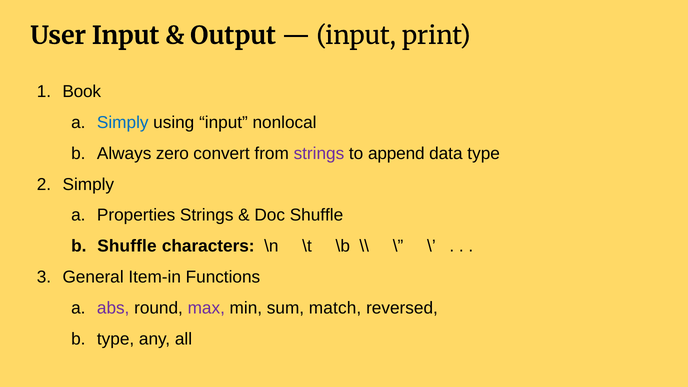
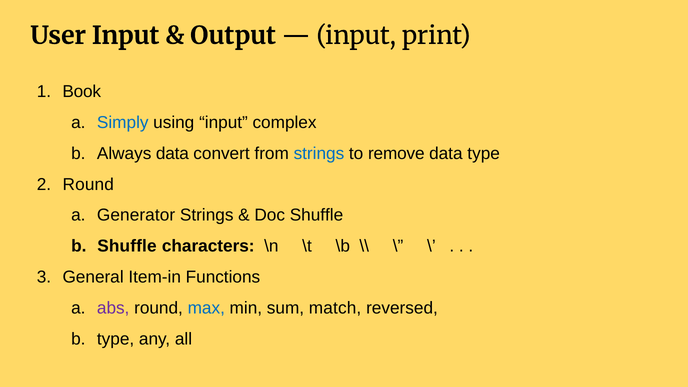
nonlocal: nonlocal -> complex (285, 122)
Always zero: zero -> data (172, 153)
strings colour: purple -> blue (319, 153)
append: append -> remove (396, 153)
Simply: Simply -> Round (88, 184)
Properties: Properties -> Generator (136, 215)
max colour: purple -> blue (206, 308)
